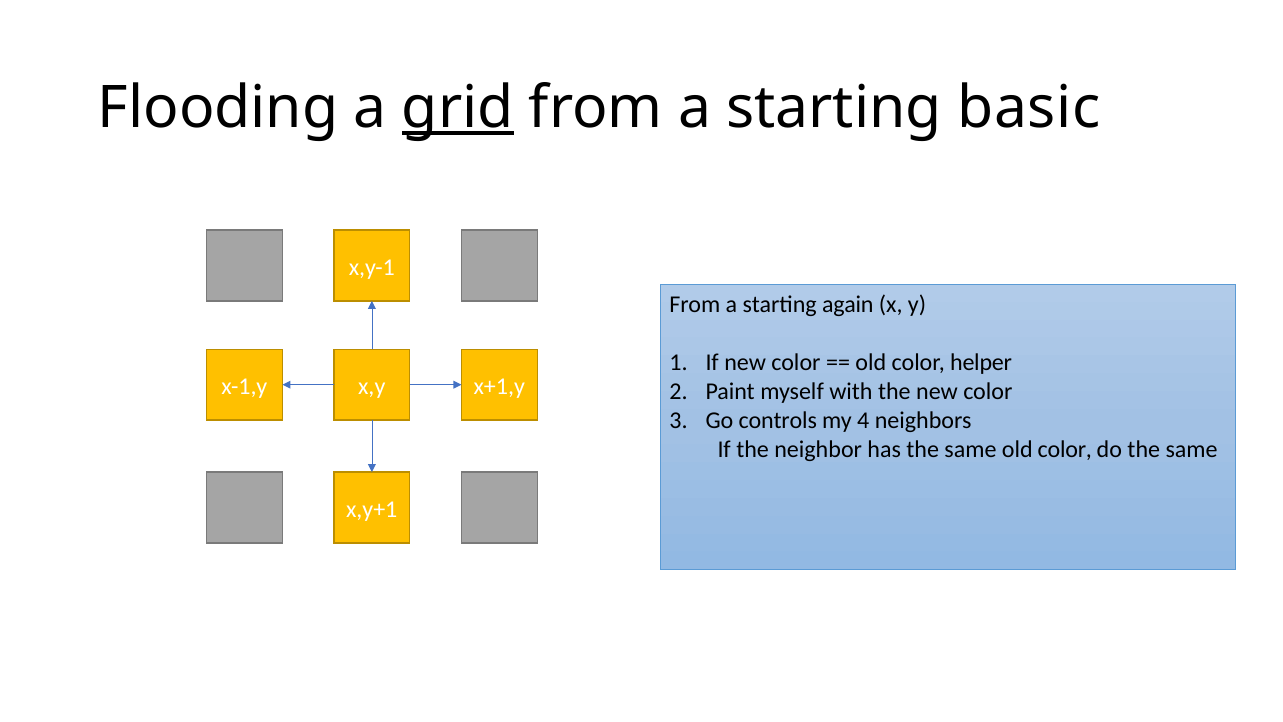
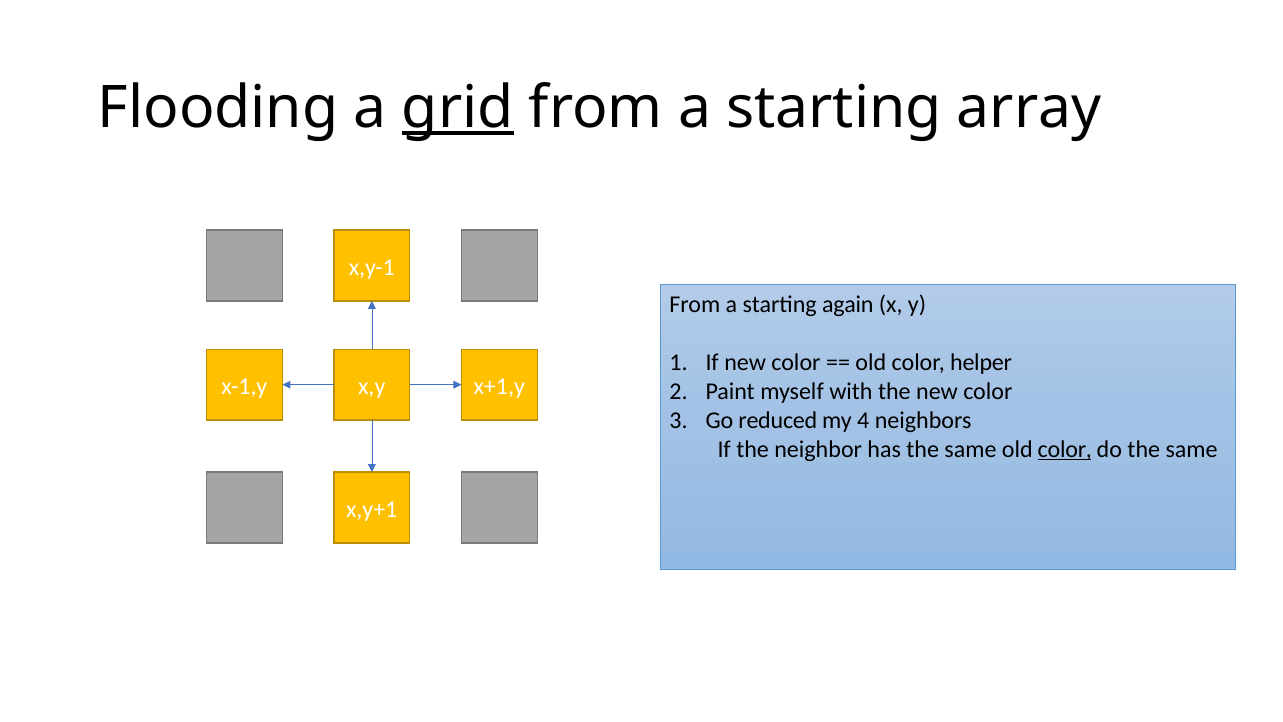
basic: basic -> array (1029, 108)
controls: controls -> reduced (778, 420)
color underline: none -> present (1065, 449)
